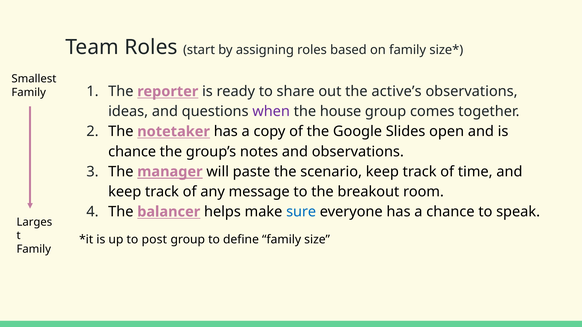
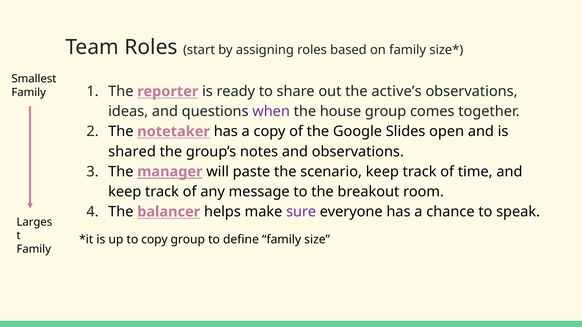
chance: chance -> shared (132, 152)
sure colour: blue -> purple (301, 212)
to post: post -> copy (154, 240)
